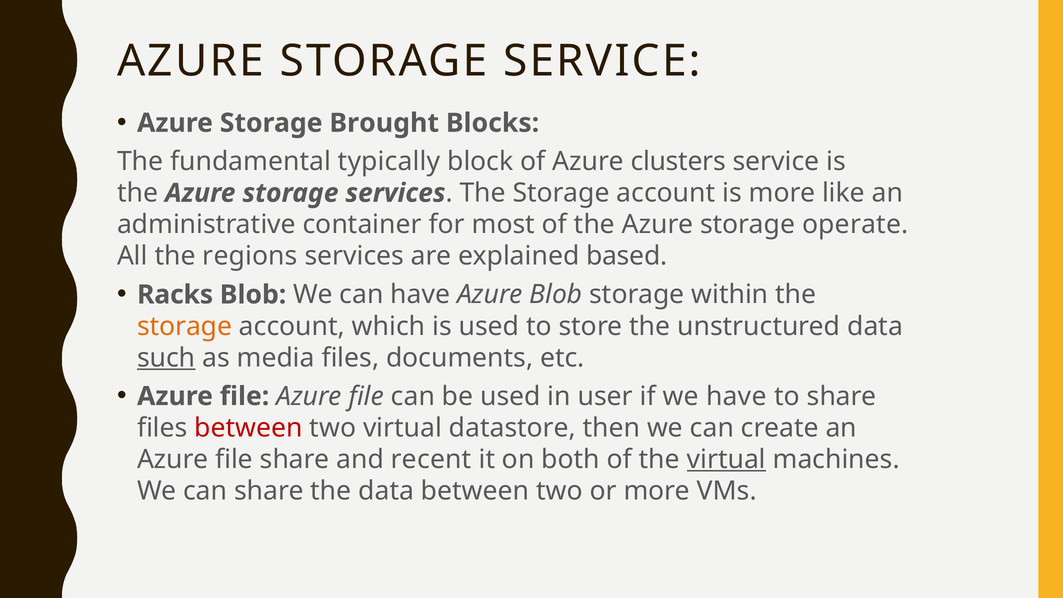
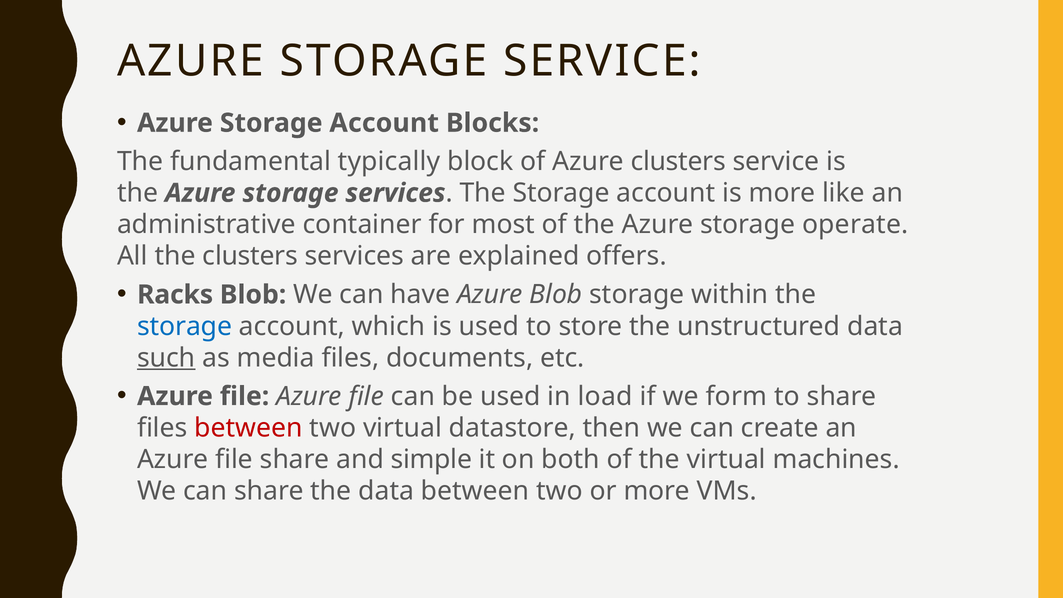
Azure Storage Brought: Brought -> Account (384, 123)
the regions: regions -> clusters (250, 256)
based: based -> offers (627, 256)
storage colour: orange -> blue (185, 326)
user: user -> load (605, 396)
we have: have -> form (736, 396)
recent: recent -> simple (431, 459)
virtual underline: present -> none (726, 459)
